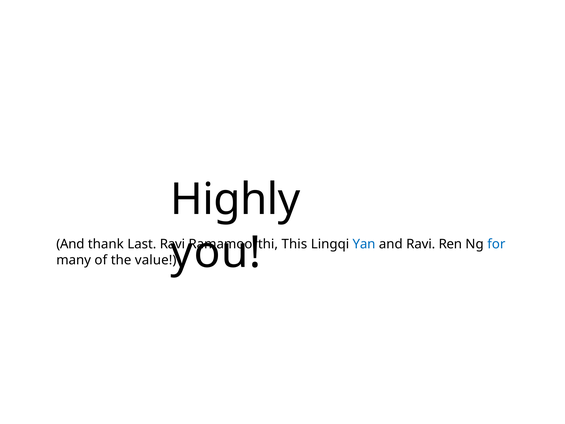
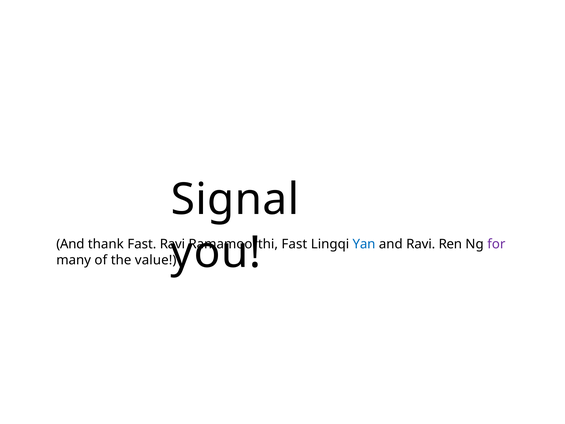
Highly: Highly -> Signal (235, 200)
thank Last: Last -> Fast (142, 244)
This: This -> Fast (294, 244)
for colour: blue -> purple (496, 244)
